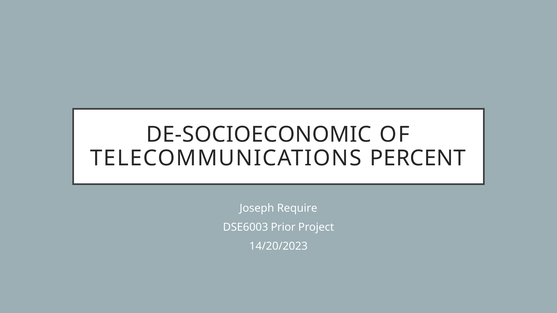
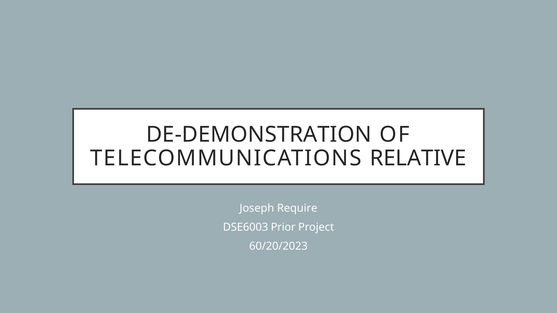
DE-SOCIOECONOMIC: DE-SOCIOECONOMIC -> DE-DEMONSTRATION (259, 135)
PERCENT: PERCENT -> RELATIVE (418, 158)
14/20/2023: 14/20/2023 -> 60/20/2023 (278, 246)
